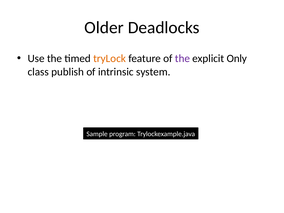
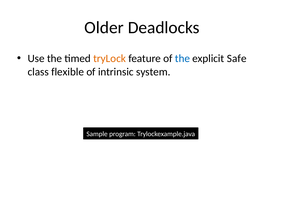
the colour: purple -> blue (182, 59)
Only: Only -> Safe (237, 59)
publish: publish -> flexible (68, 72)
